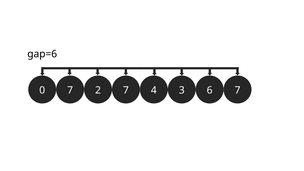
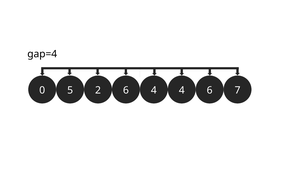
gap=6: gap=6 -> gap=4 (42, 54)
0 7: 7 -> 5 (70, 90)
2 7: 7 -> 6 (126, 90)
4 3: 3 -> 4 (182, 90)
